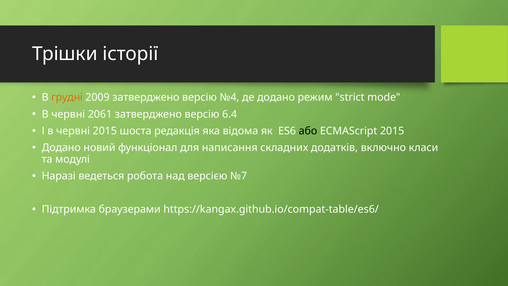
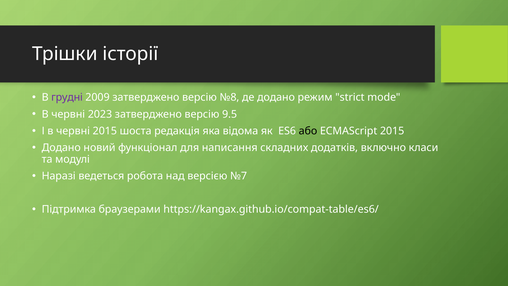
грудні colour: orange -> purple (67, 97)
№4: №4 -> №8 (229, 97)
2061: 2061 -> 2023 (100, 114)
6.4: 6.4 -> 9.5 (230, 114)
